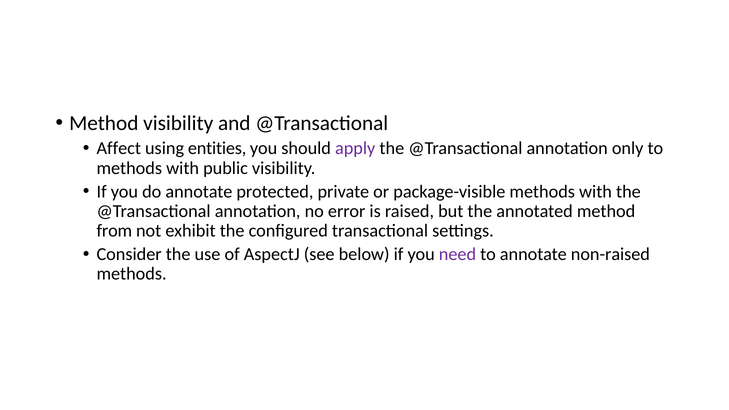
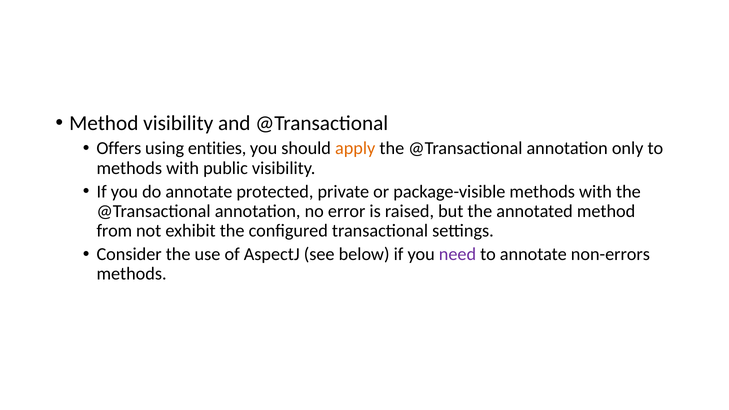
Affect: Affect -> Offers (119, 148)
apply colour: purple -> orange (355, 148)
non-raised: non-raised -> non-errors (610, 254)
